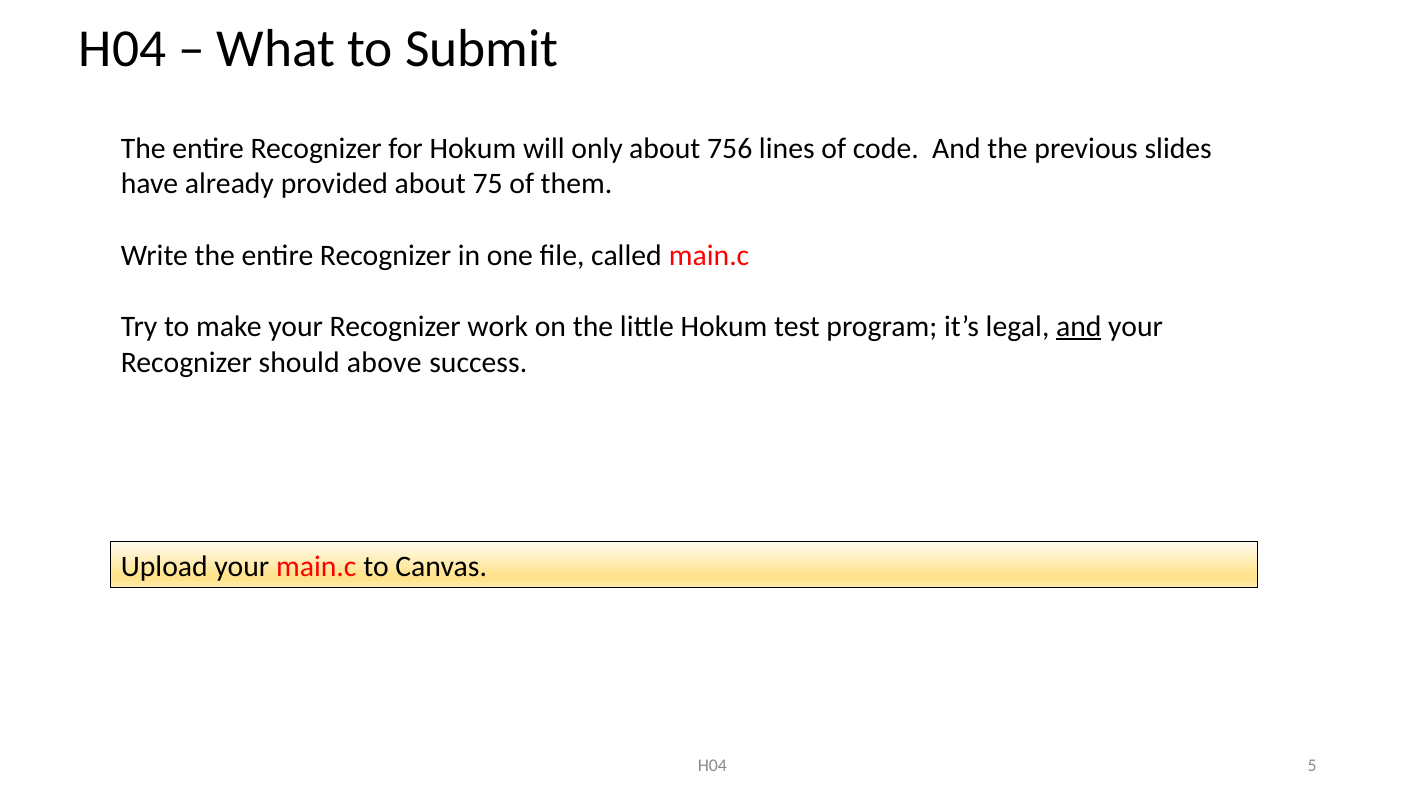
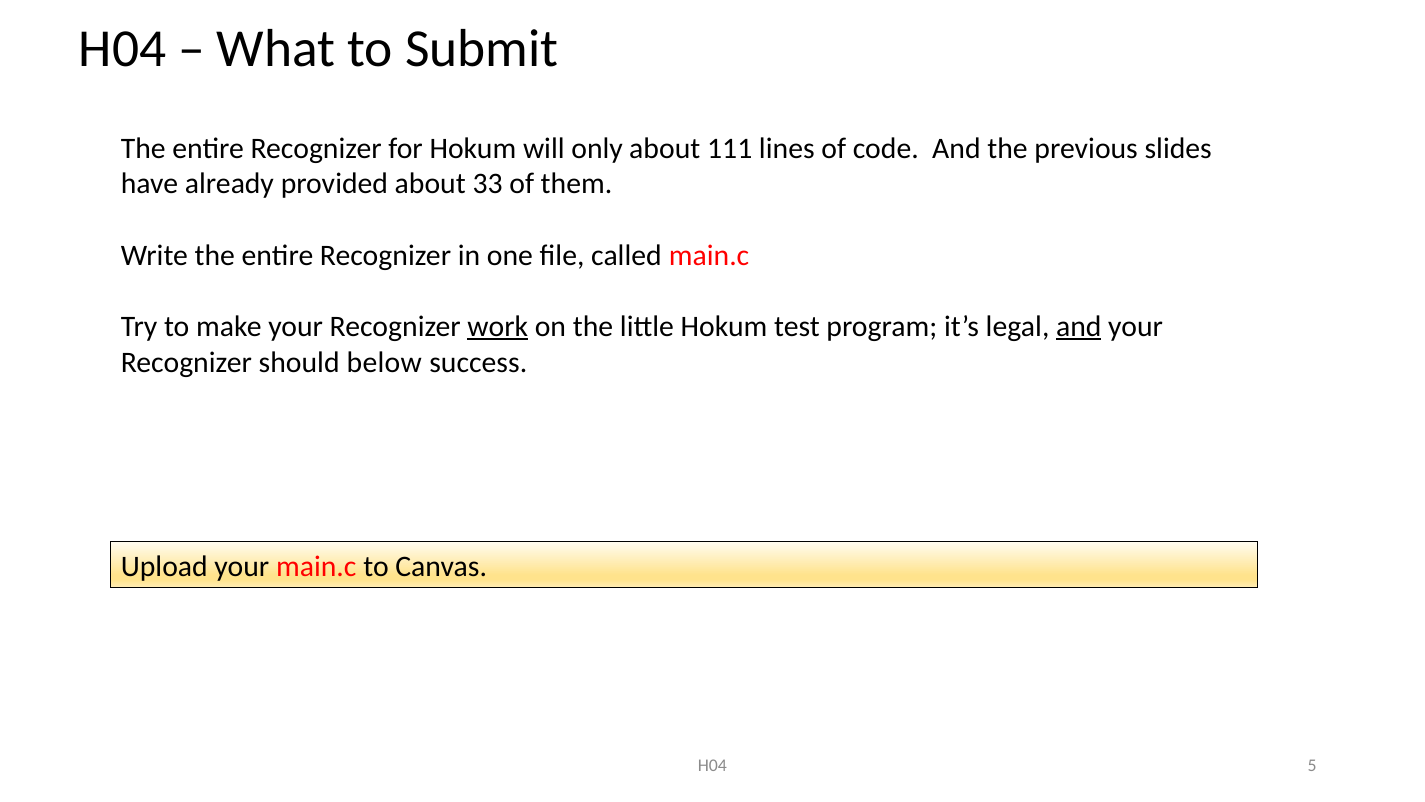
756: 756 -> 111 (730, 148)
75: 75 -> 33 (488, 184)
work underline: none -> present (498, 326)
above: above -> below (384, 362)
